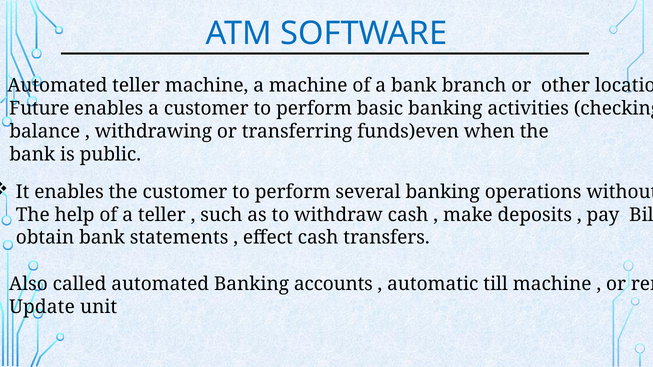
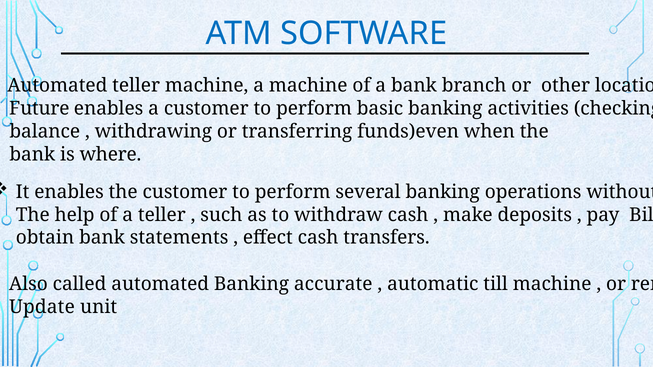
public: public -> where (110, 154)
accounts: accounts -> accurate (333, 284)
